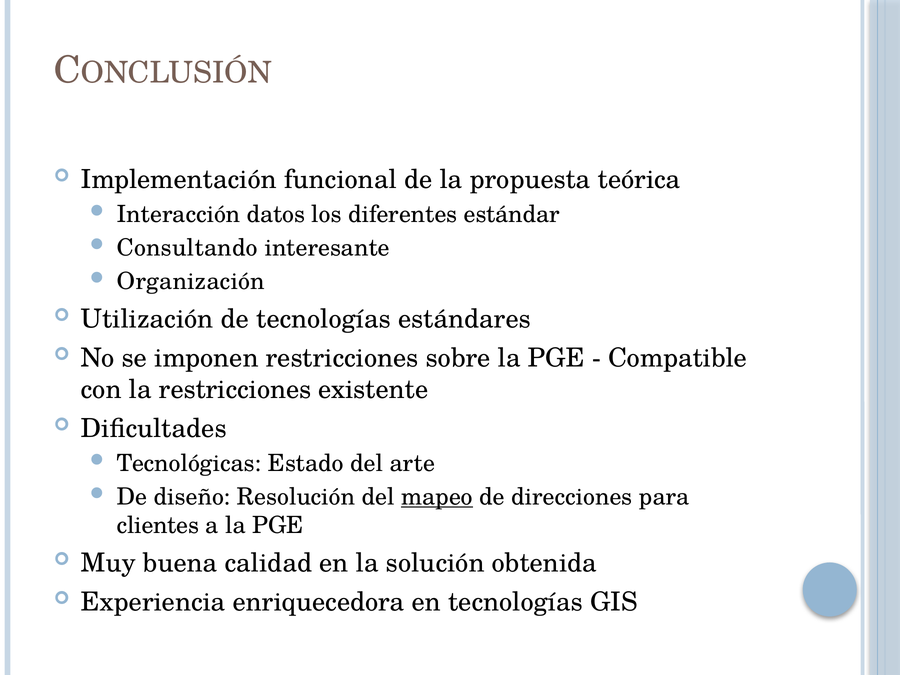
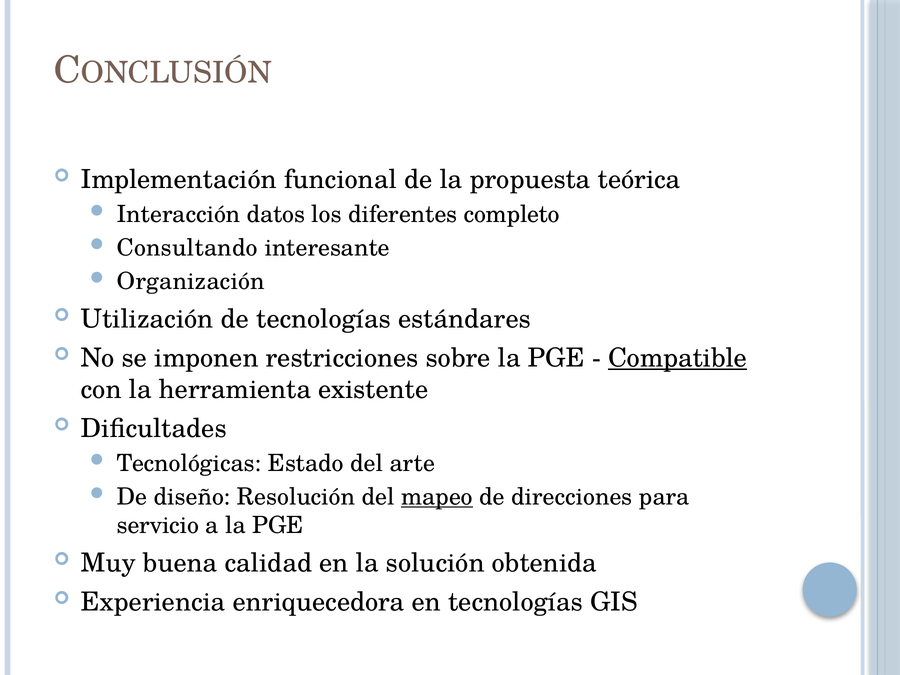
estándar: estándar -> completo (512, 214)
Compatible underline: none -> present (678, 358)
la restricciones: restricciones -> herramienta (235, 389)
clientes: clientes -> servicio (158, 525)
